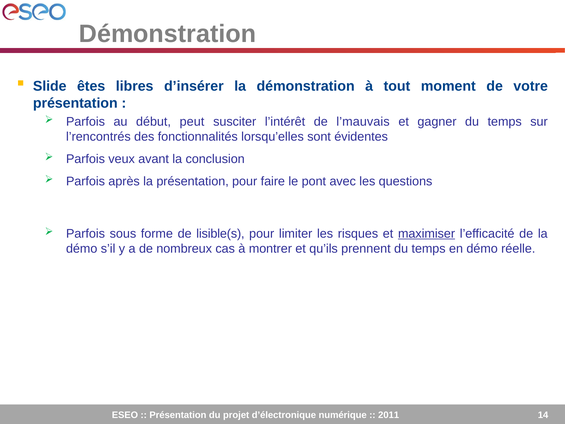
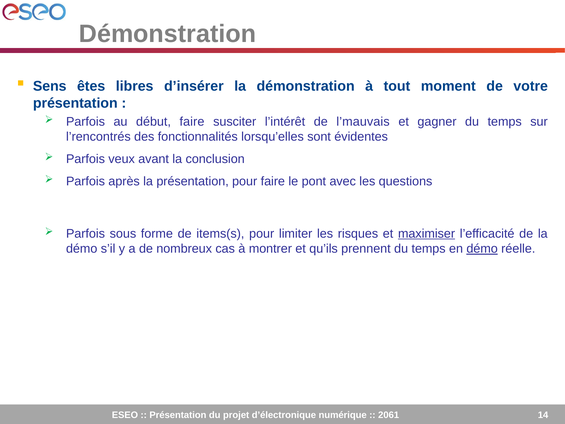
Slide: Slide -> Sens (50, 86)
début peut: peut -> faire (192, 122)
lisible(s: lisible(s -> items(s (220, 234)
démo underline: none -> present (482, 249)
2011: 2011 -> 2061 (389, 415)
